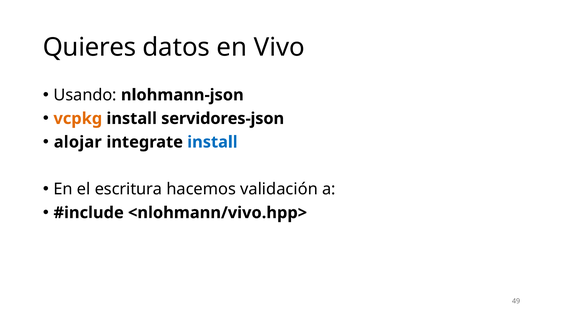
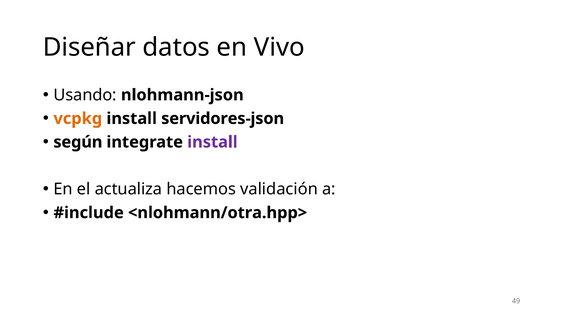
Quieres: Quieres -> Diseñar (89, 47)
alojar: alojar -> según (78, 142)
install colour: blue -> purple (212, 142)
escritura: escritura -> actualiza (128, 190)
<nlohmann/vivo.hpp>: <nlohmann/vivo.hpp> -> <nlohmann/otra.hpp> (218, 213)
